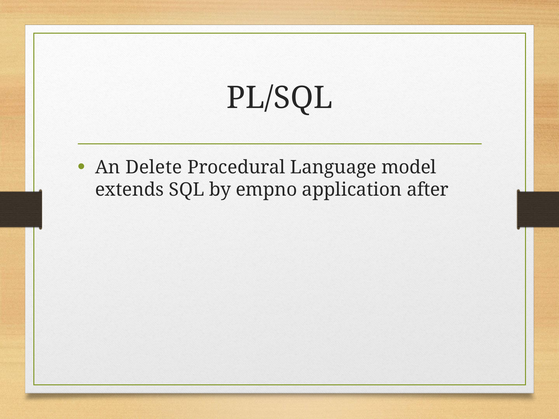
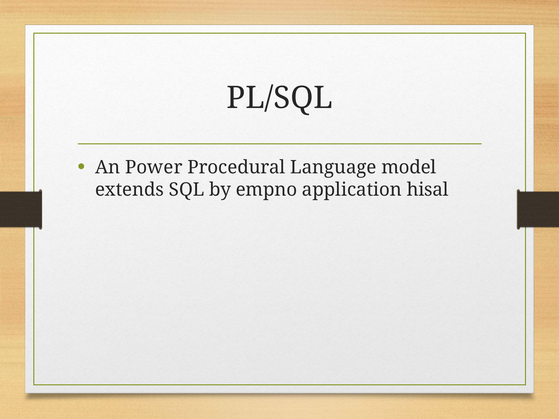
Delete: Delete -> Power (154, 168)
after: after -> hisal (428, 190)
